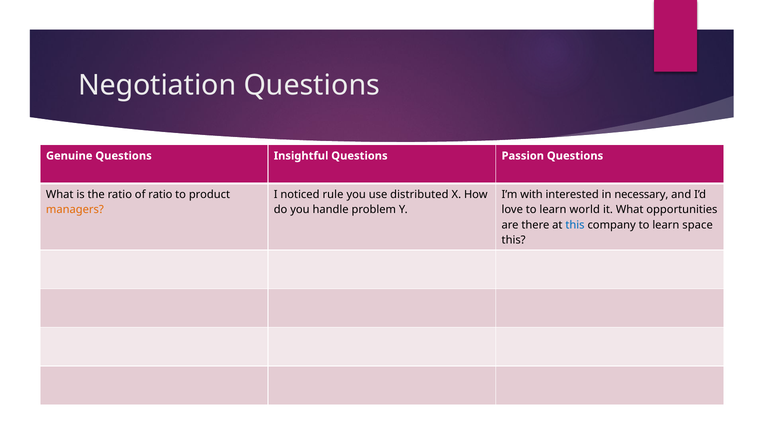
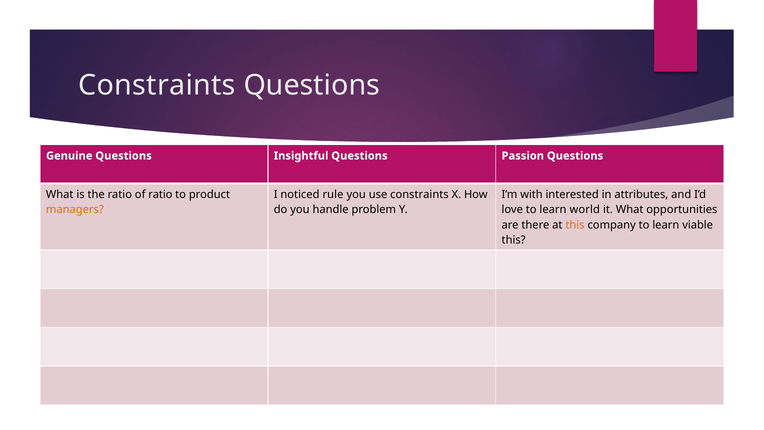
Negotiation: Negotiation -> Constraints (157, 85)
use distributed: distributed -> constraints (419, 194)
necessary: necessary -> attributes (641, 194)
this colour: blue -> orange (575, 225)
space: space -> viable (698, 225)
